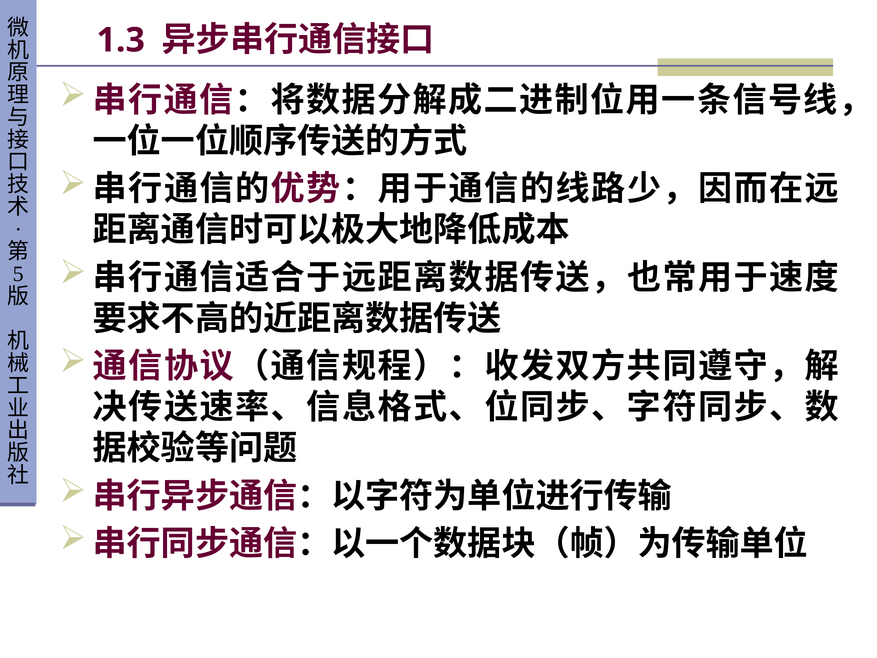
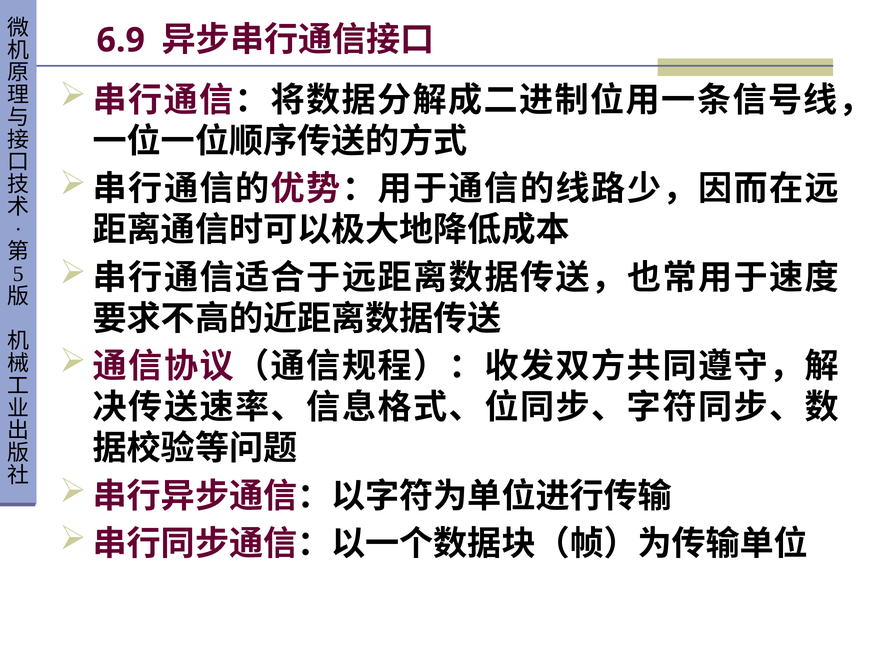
1.3: 1.3 -> 6.9 (121, 40)
